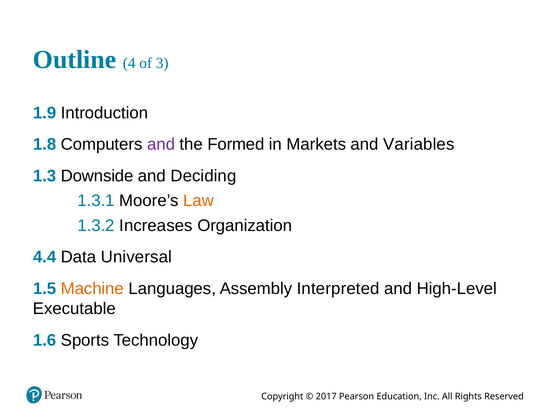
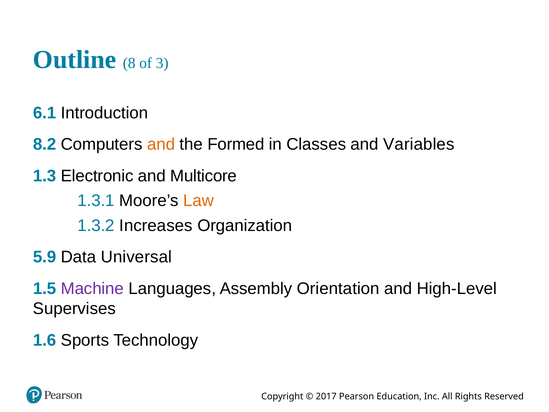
4: 4 -> 8 (129, 63)
1.9: 1.9 -> 6.1 (45, 113)
1.8: 1.8 -> 8.2 (45, 144)
and colour: purple -> orange (161, 144)
Markets: Markets -> Classes (316, 144)
Downside: Downside -> Electronic (97, 176)
Deciding: Deciding -> Multicore (204, 176)
4.4: 4.4 -> 5.9 (45, 257)
Machine colour: orange -> purple (92, 288)
Interpreted: Interpreted -> Orientation (338, 288)
Executable: Executable -> Supervises (74, 309)
